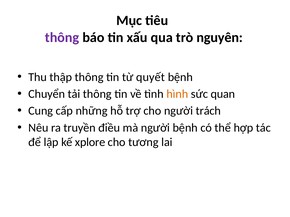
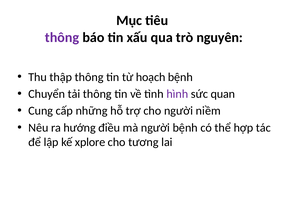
quyết: quyết -> hoạch (151, 77)
hình colour: orange -> purple (177, 94)
trách: trách -> niềm (208, 111)
truyền: truyền -> hướng (80, 128)
